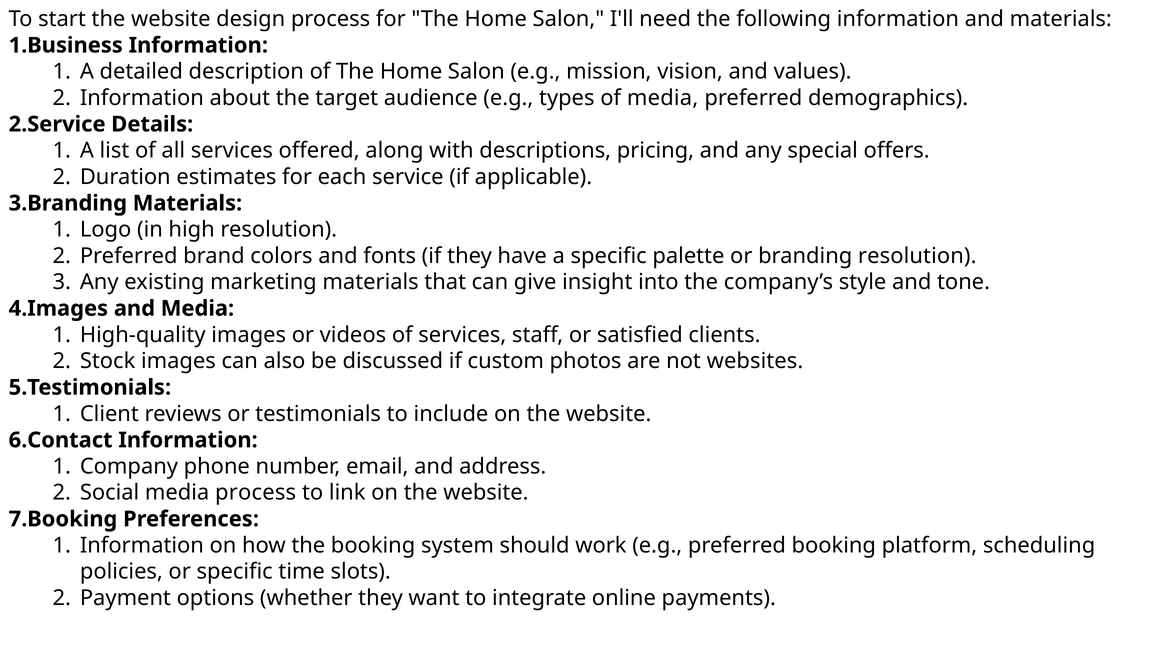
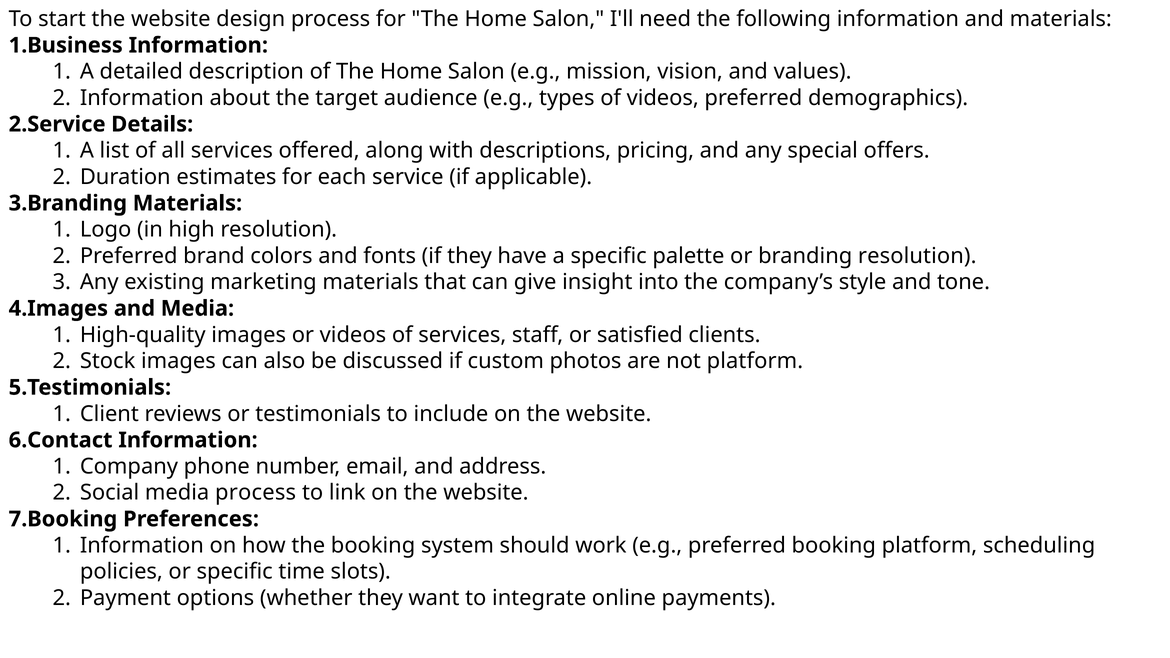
of media: media -> videos (663, 98)
not websites: websites -> platform (755, 361)
